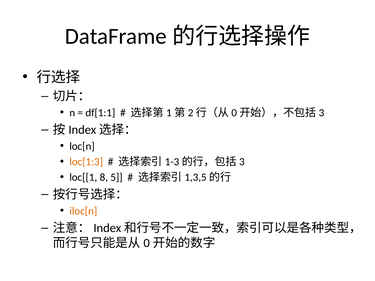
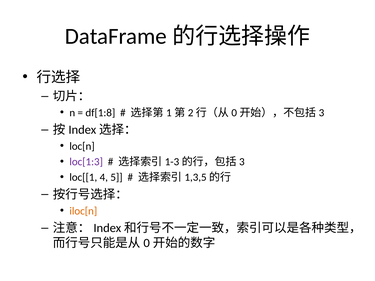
df[1:1: df[1:1 -> df[1:8 (100, 113)
loc[1:3 colour: orange -> purple (86, 162)
8: 8 -> 4 (104, 178)
